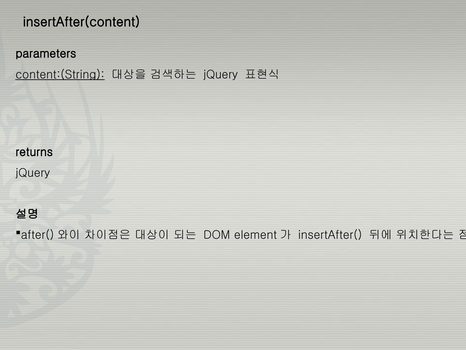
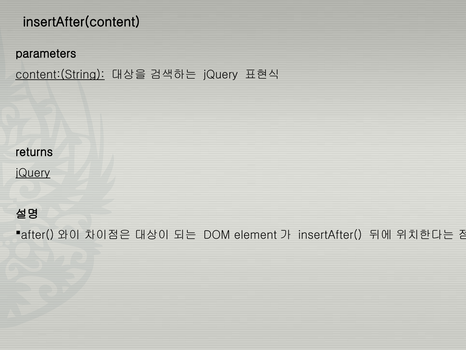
jQuery underline: none -> present (33, 173)
